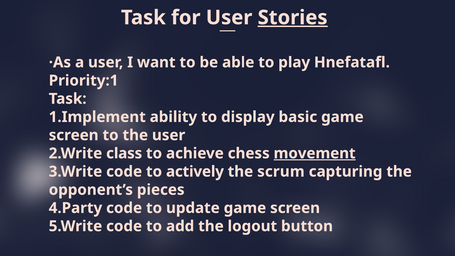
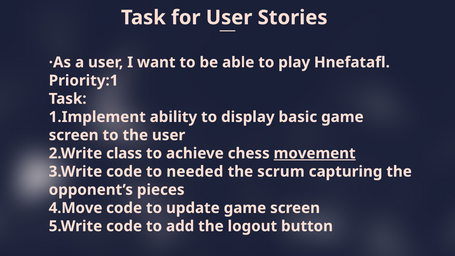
Stories underline: present -> none (293, 18)
actively: actively -> needed (195, 172)
4.Party: 4.Party -> 4.Move (76, 208)
